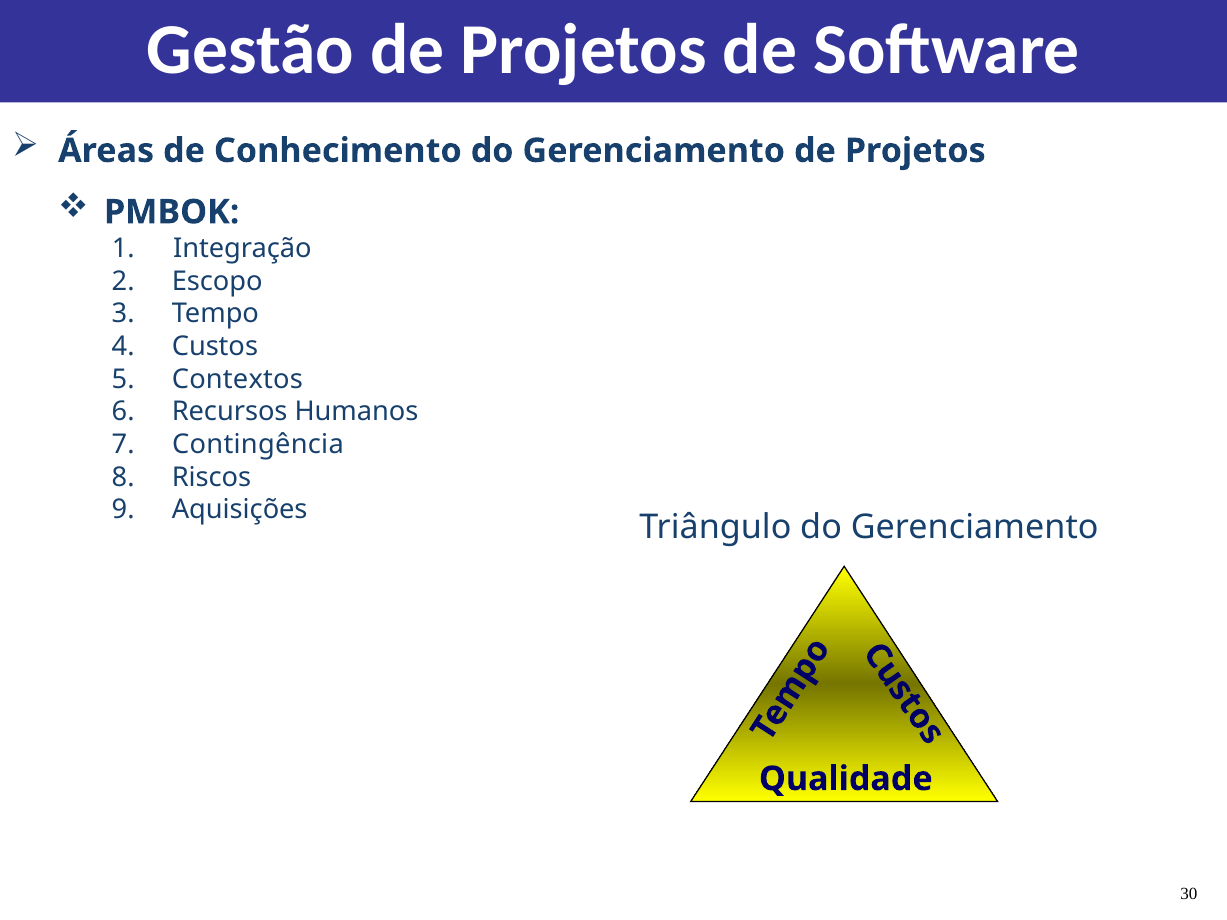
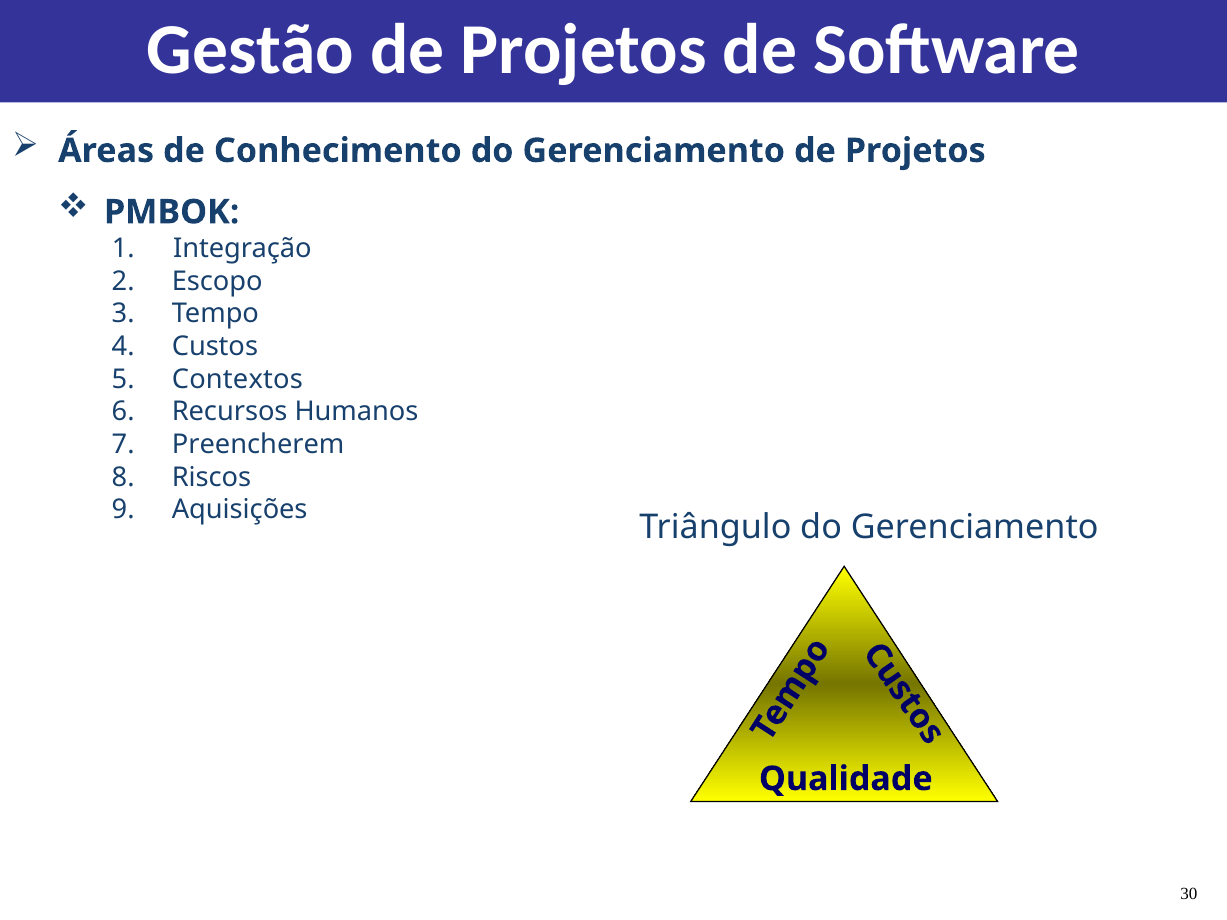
Contingência: Contingência -> Preencherem (258, 445)
